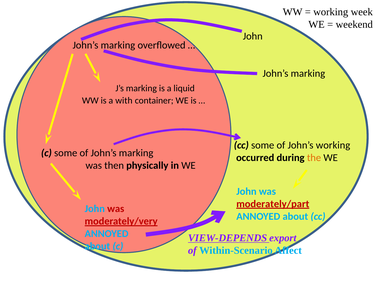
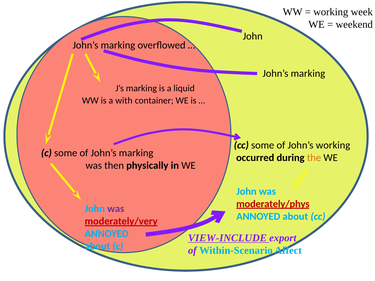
moderately/part: moderately/part -> moderately/phys (273, 204)
was colour: red -> purple (116, 209)
VIEW-DEPENDS: VIEW-DEPENDS -> VIEW-INCLUDE (227, 238)
